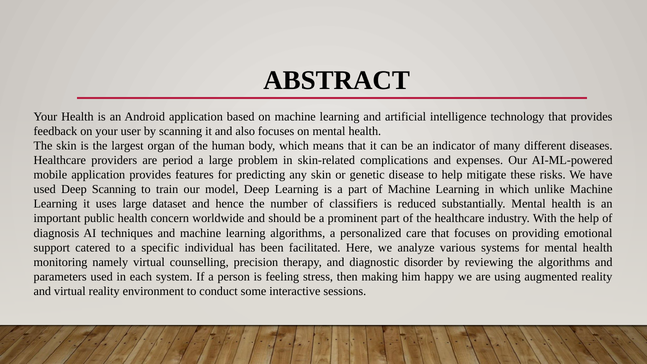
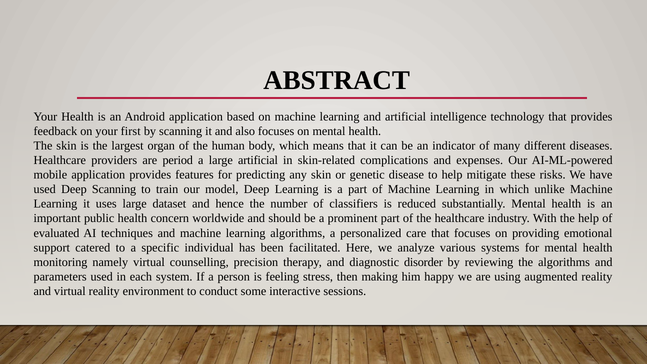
user: user -> first (131, 131)
large problem: problem -> artificial (258, 160)
diagnosis: diagnosis -> evaluated (56, 233)
